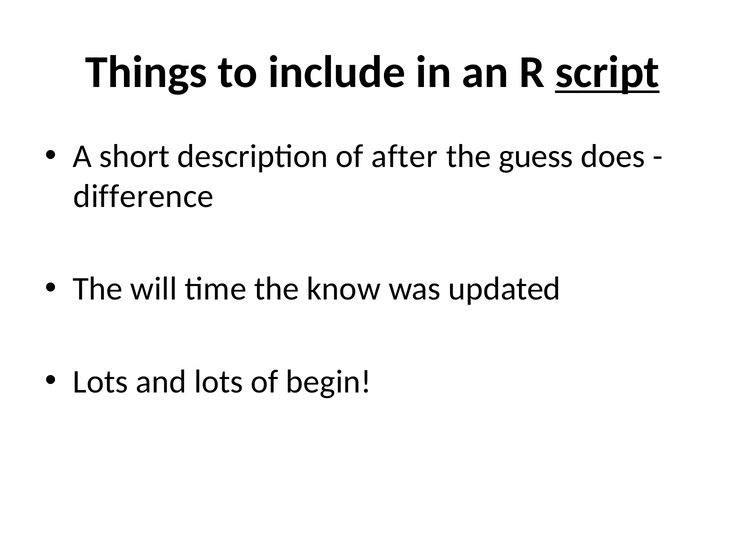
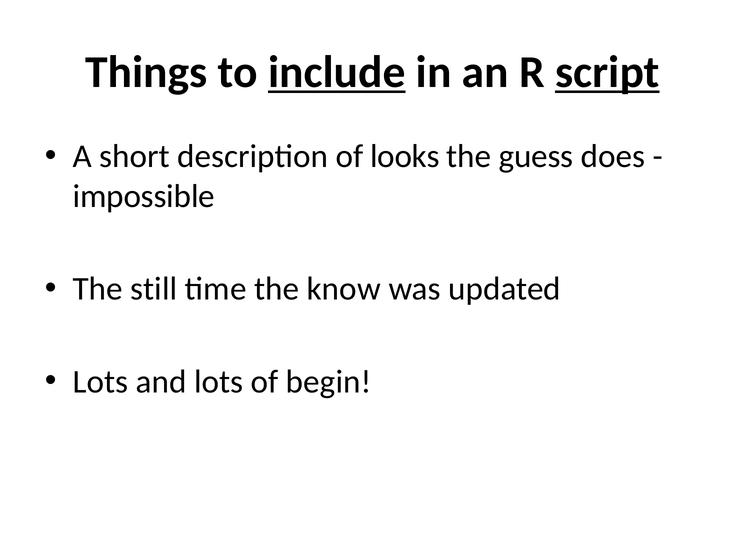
include underline: none -> present (337, 72)
after: after -> looks (405, 156)
difference: difference -> impossible (144, 196)
will: will -> still (154, 289)
